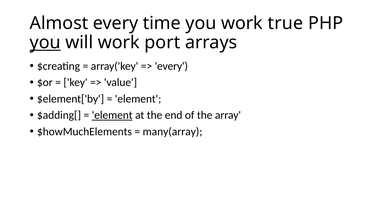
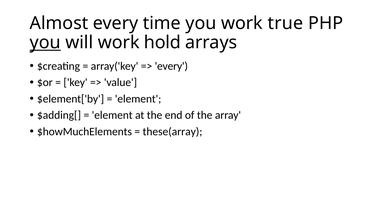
port: port -> hold (162, 42)
element underline: present -> none (112, 115)
many(array: many(array -> these(array (173, 131)
